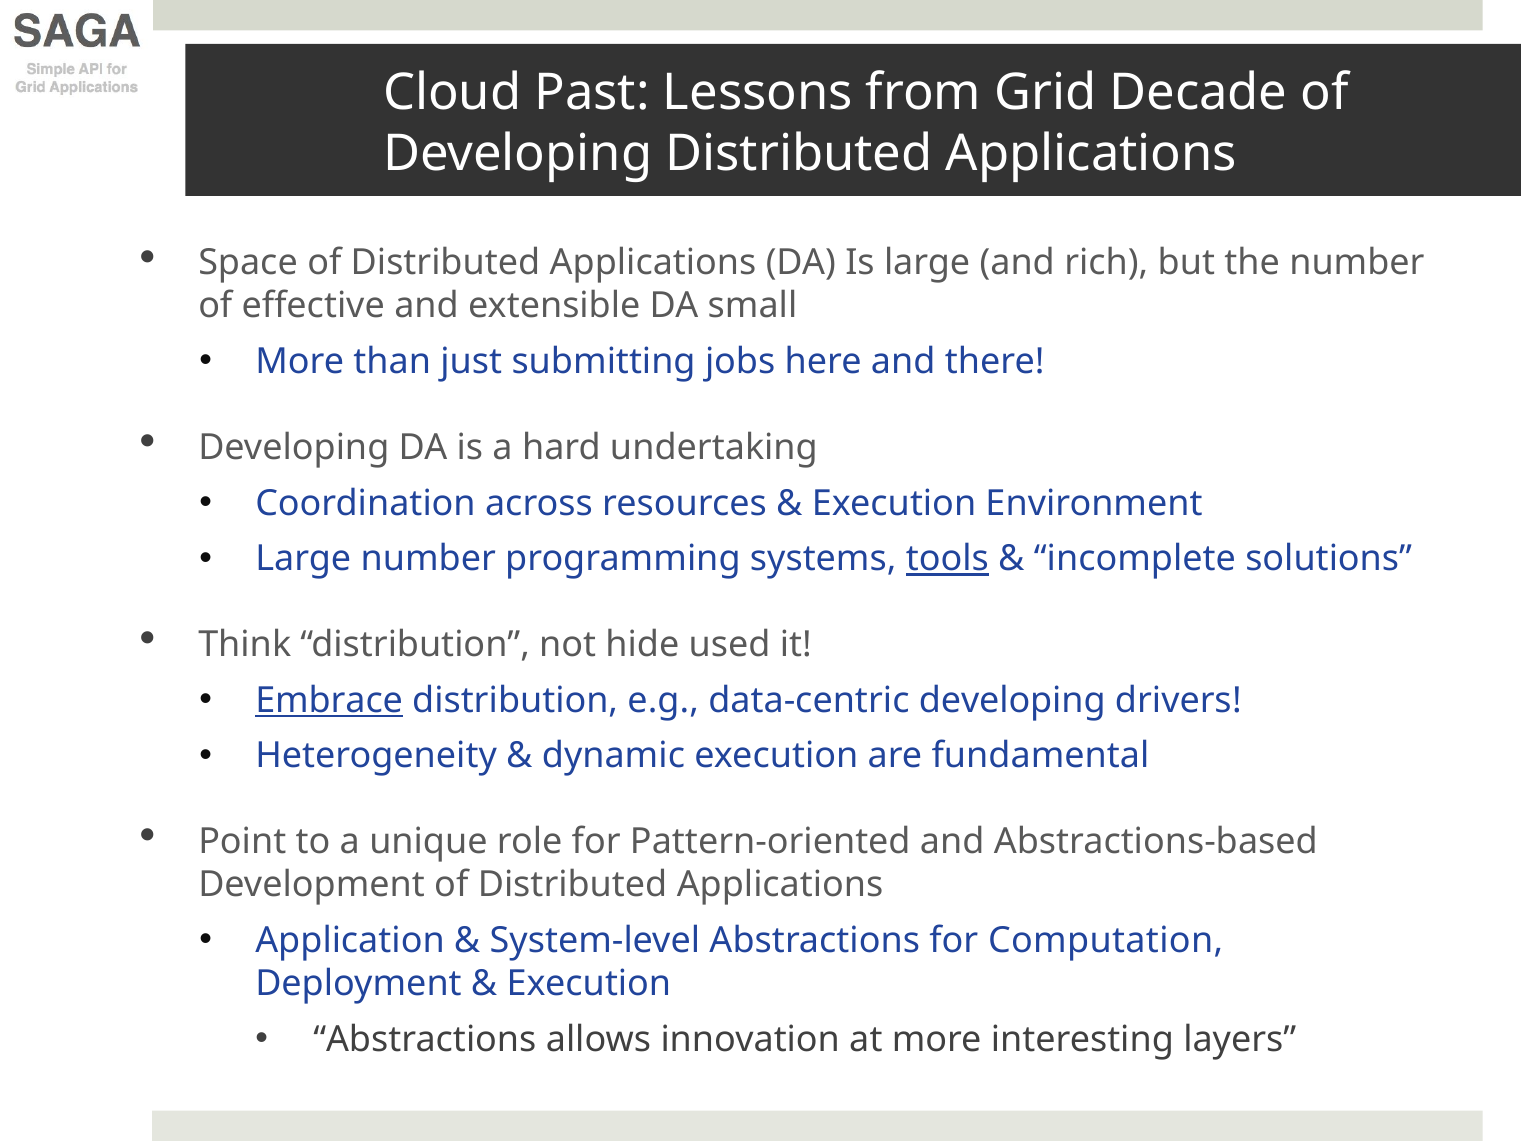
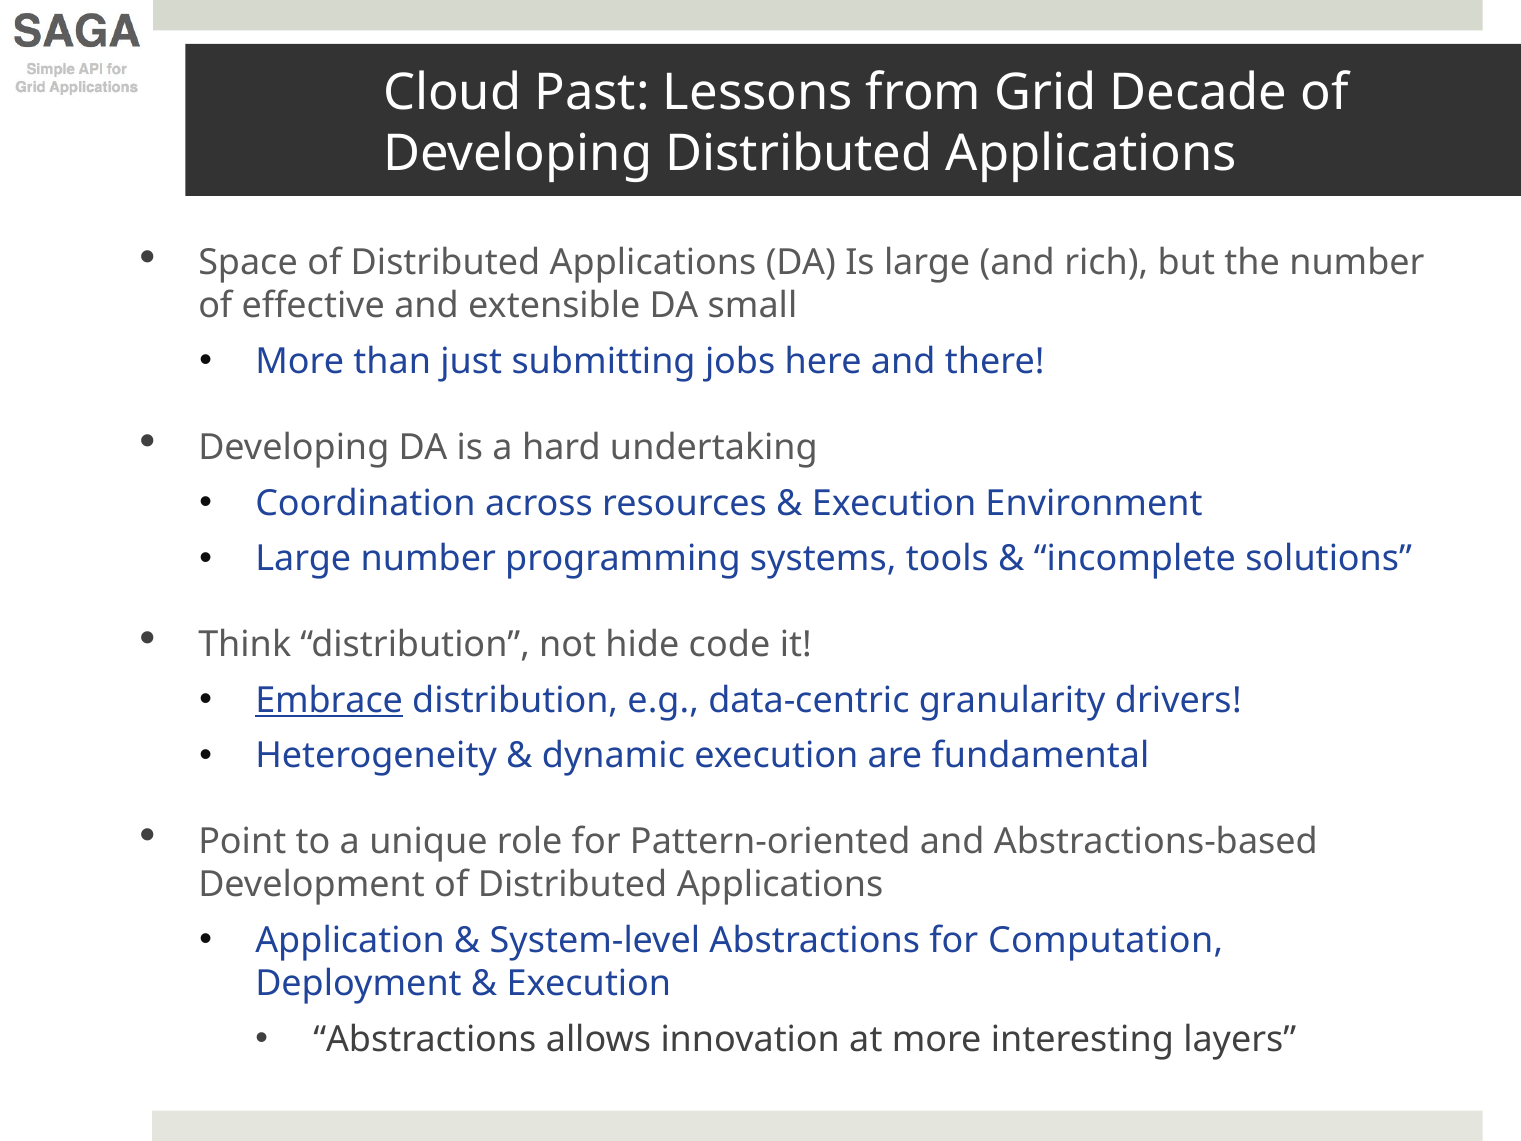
tools underline: present -> none (947, 559)
used: used -> code (730, 644)
data-centric developing: developing -> granularity (1012, 700)
